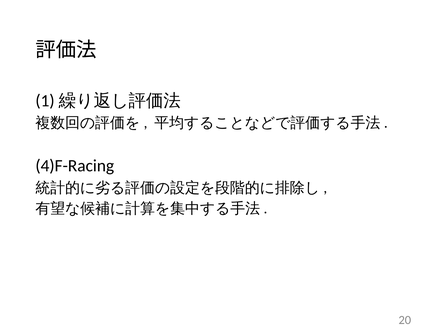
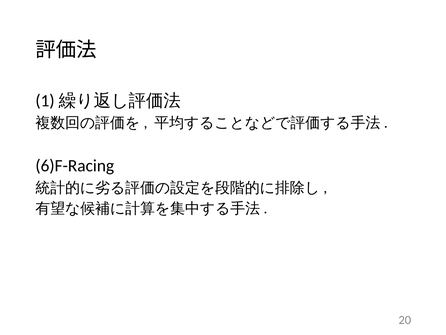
4)F-Racing: 4)F-Racing -> 6)F-Racing (75, 165)
